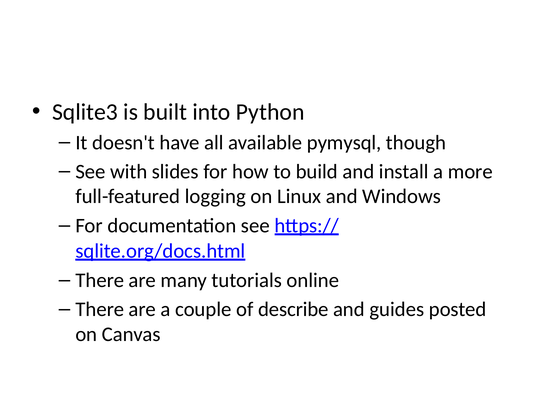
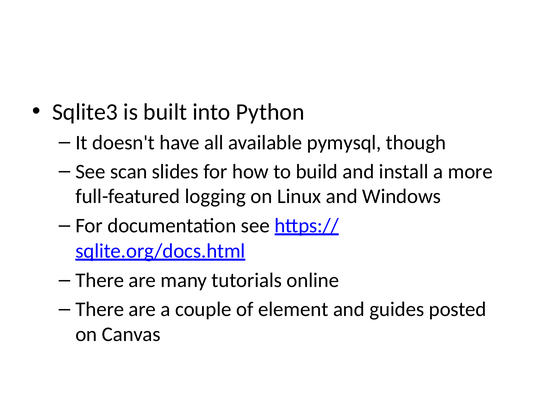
with: with -> scan (129, 172)
describe: describe -> element (293, 310)
